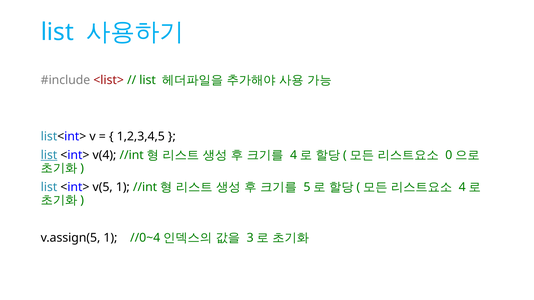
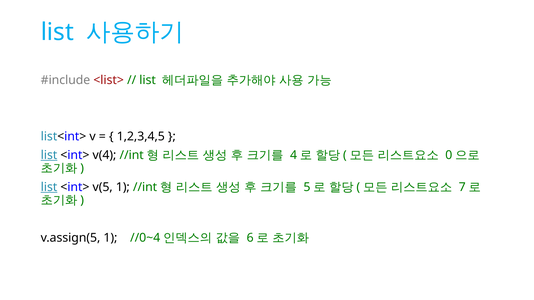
list underline: none -> present (49, 187)
4: 4 -> 7 (462, 187)
3: 3 -> 6 (250, 238)
